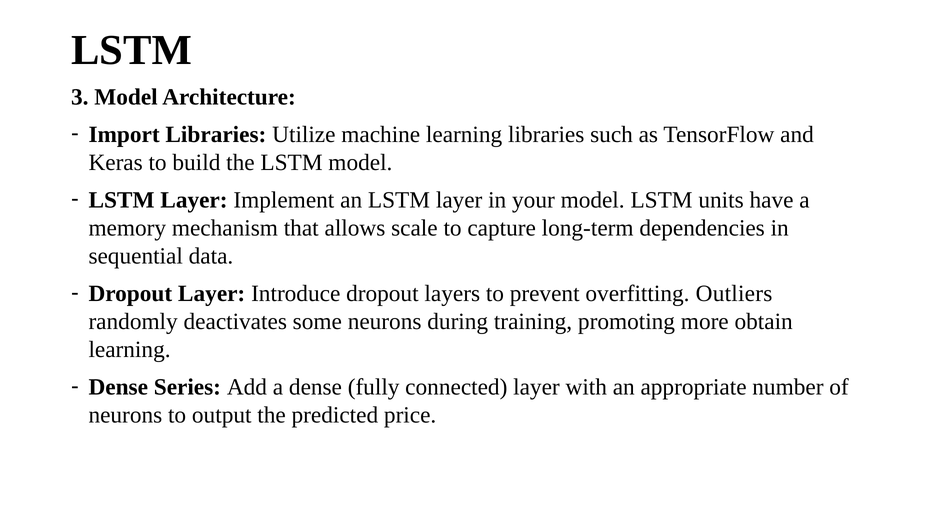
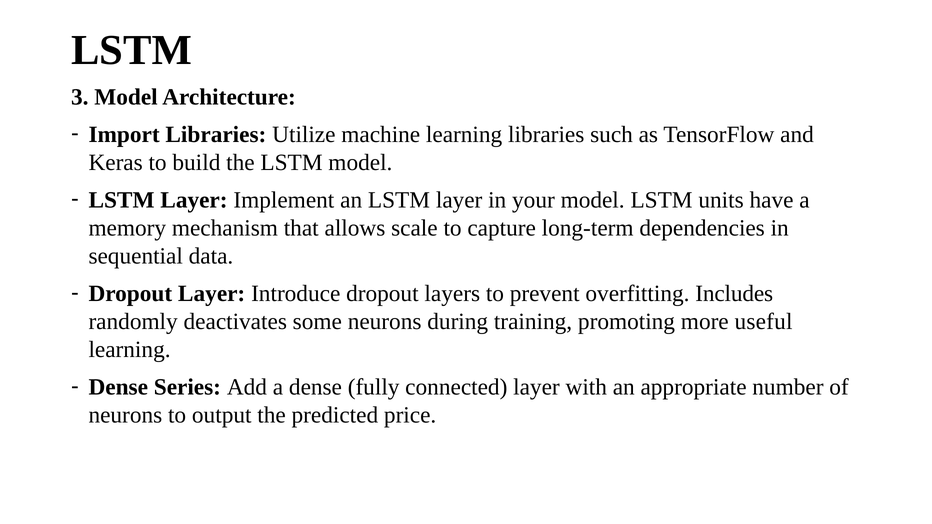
Outliers: Outliers -> Includes (734, 294)
obtain: obtain -> useful (764, 322)
